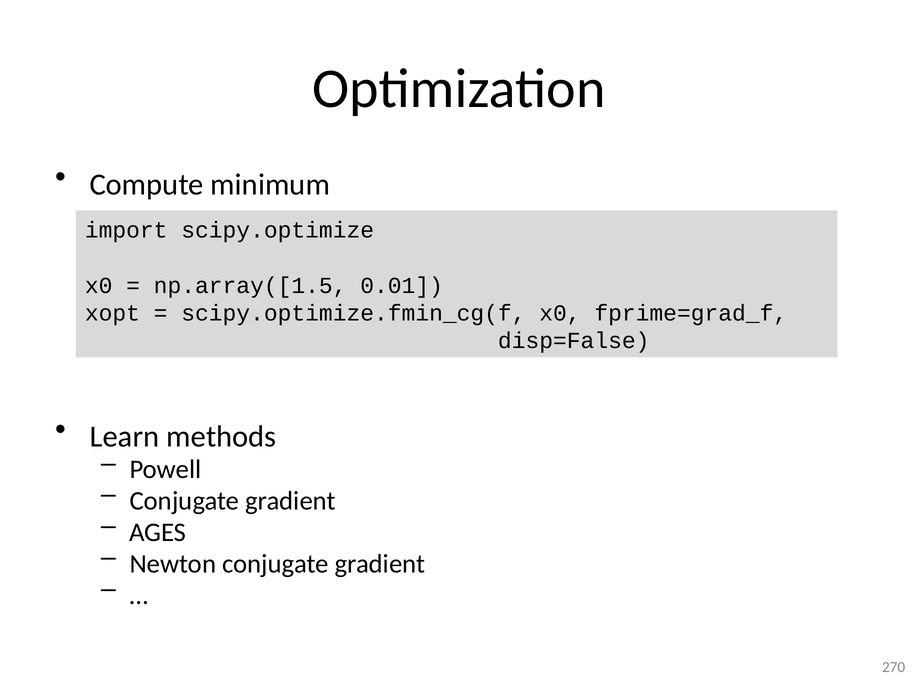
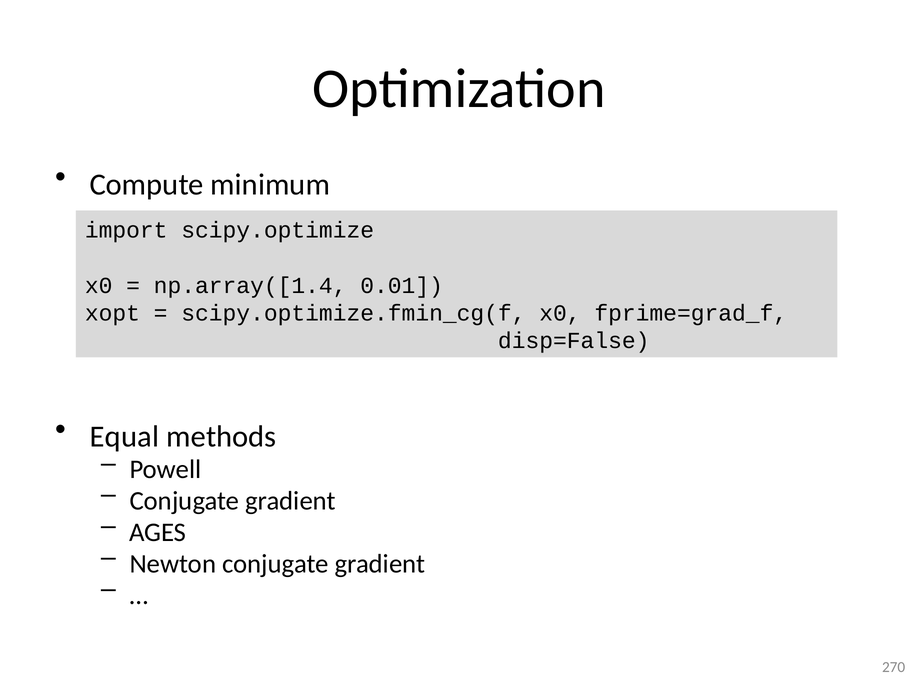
np.array([1.5: np.array([1.5 -> np.array([1.4 (250, 285)
Learn: Learn -> Equal (124, 437)
